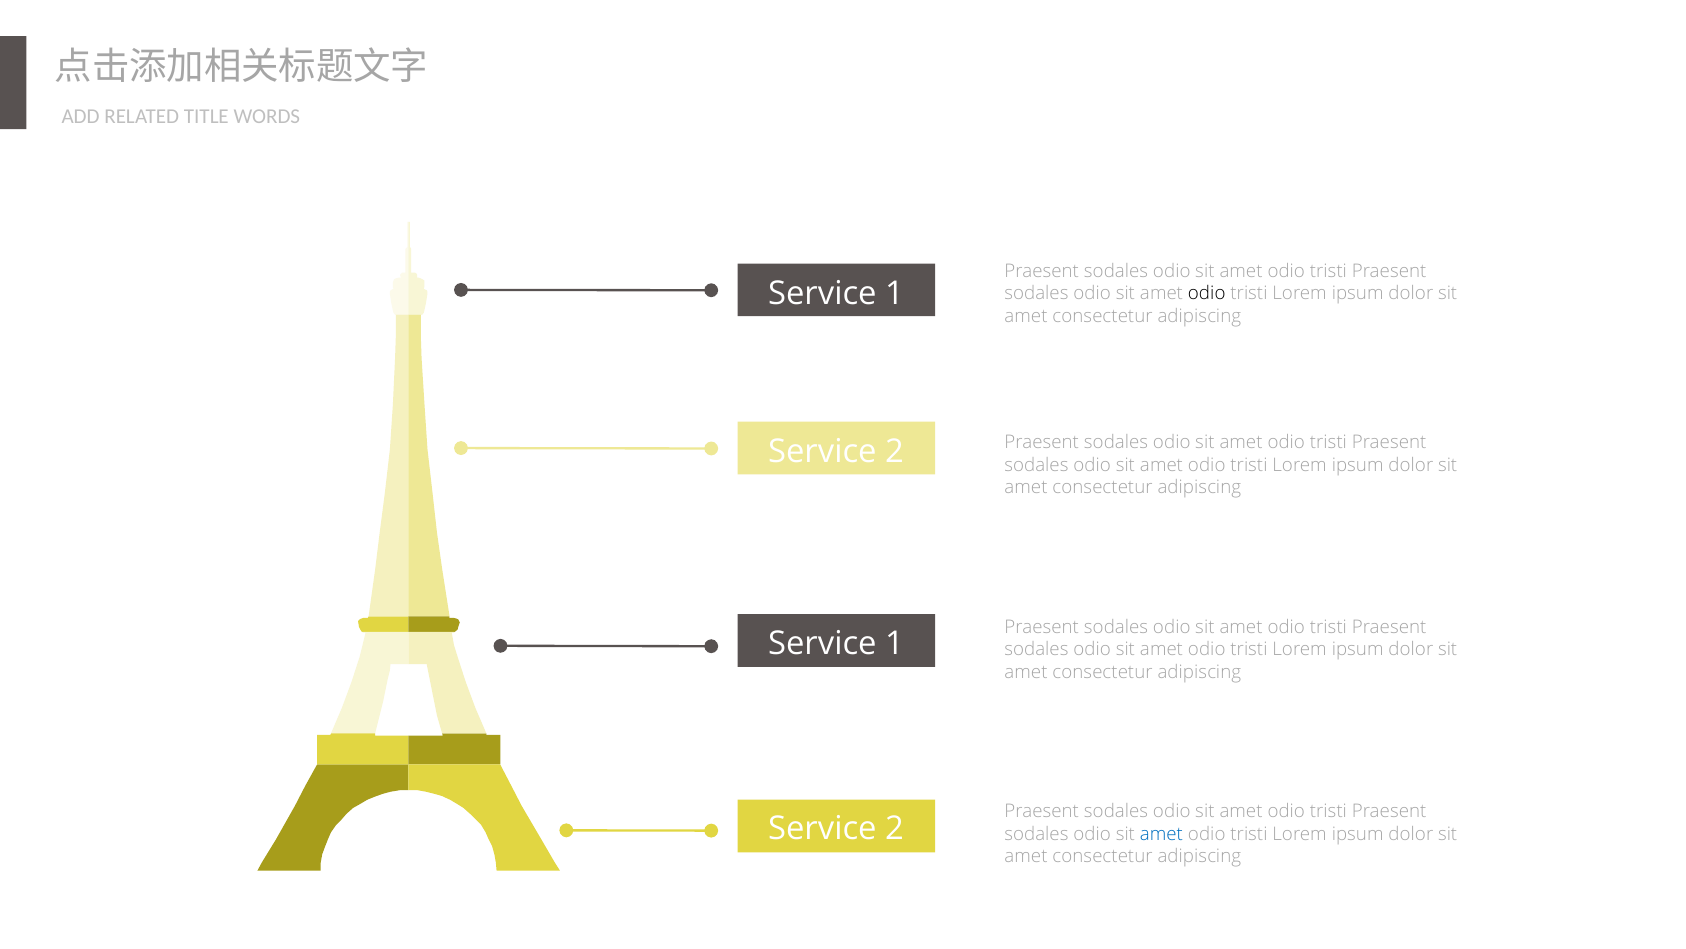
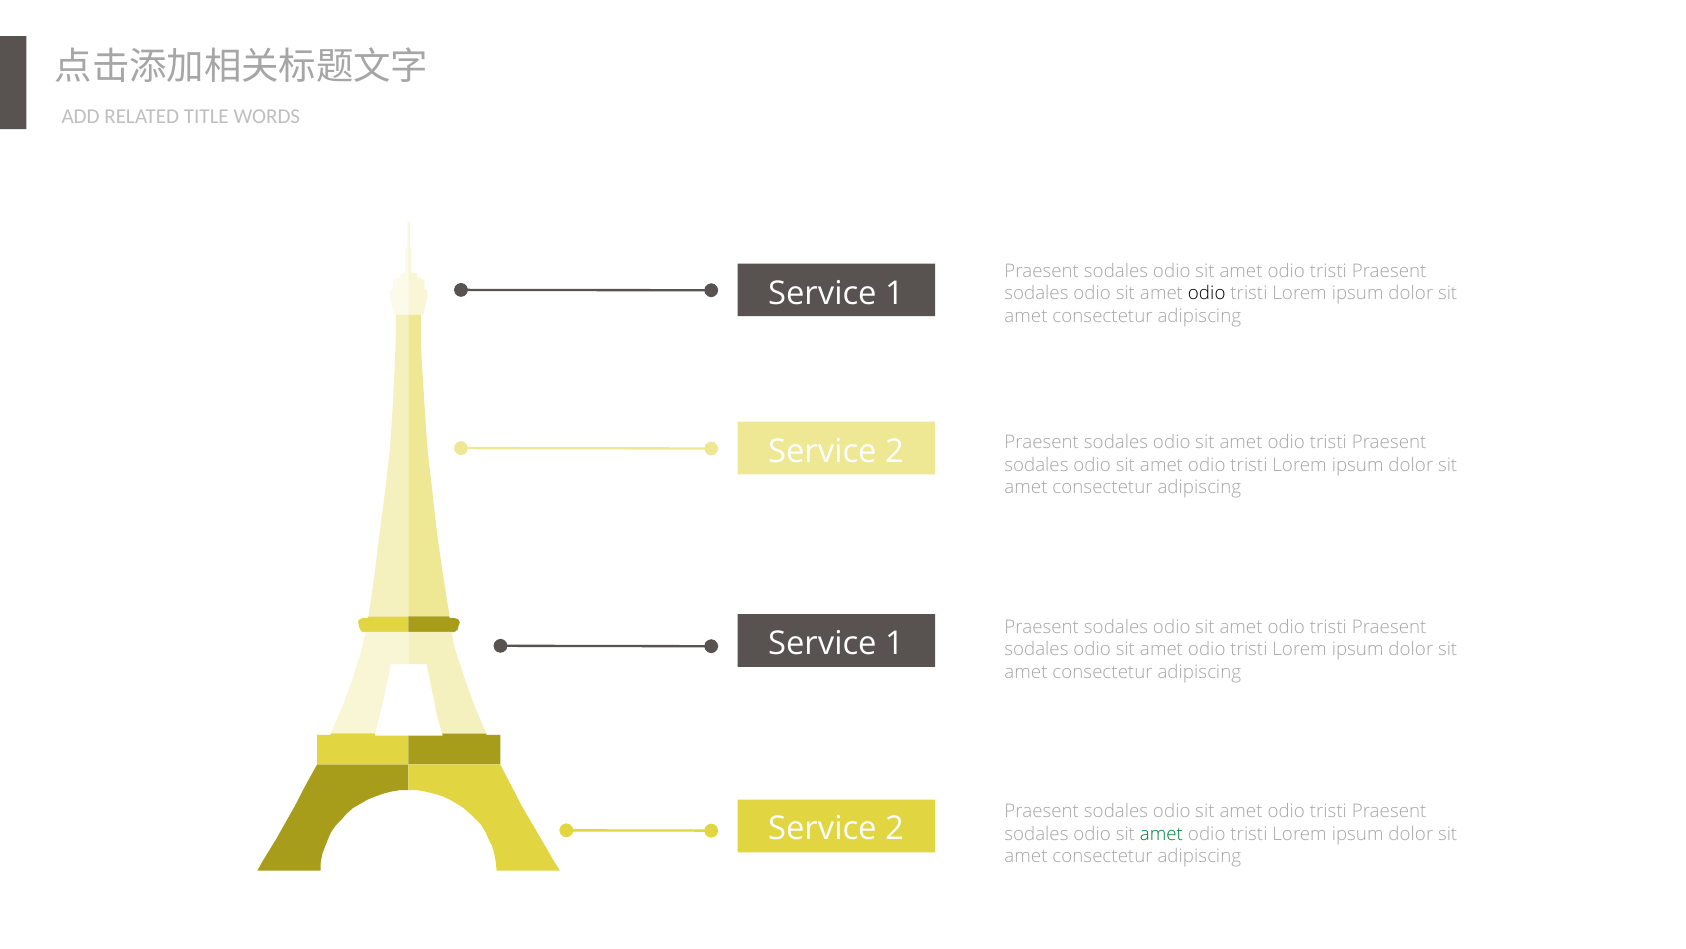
amet colour: blue -> green (1161, 834)
